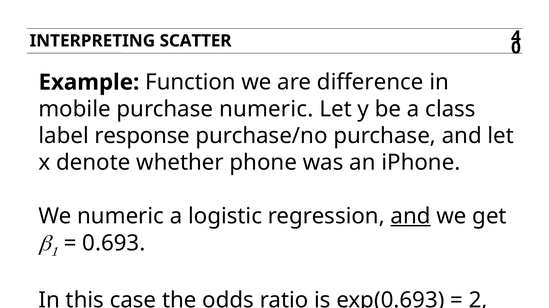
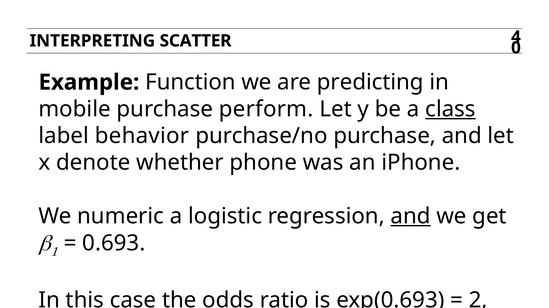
difference: difference -> predicting (370, 82)
purchase numeric: numeric -> perform (266, 109)
class underline: none -> present (450, 109)
response: response -> behavior (142, 136)
